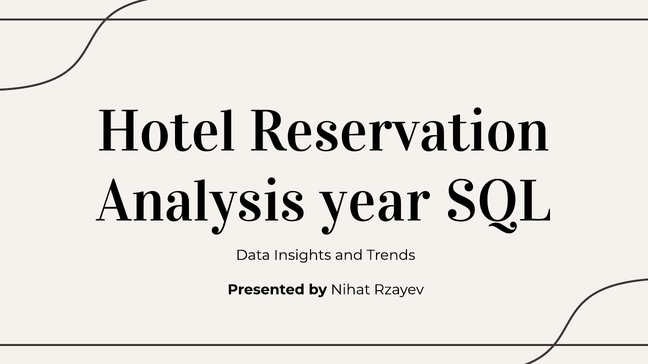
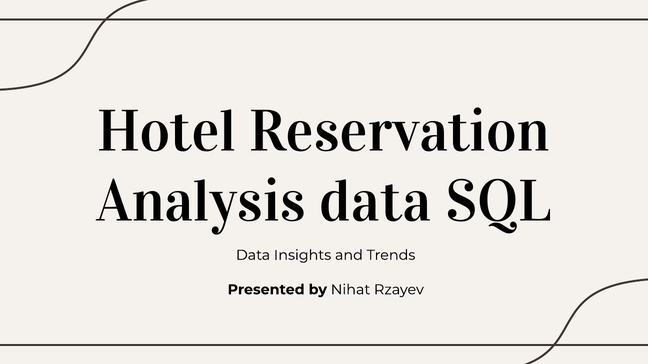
Analysis year: year -> data (375, 202)
